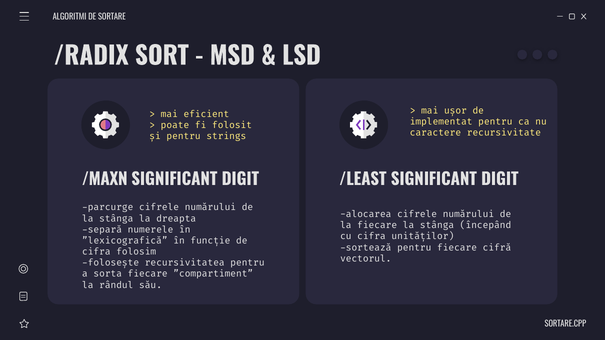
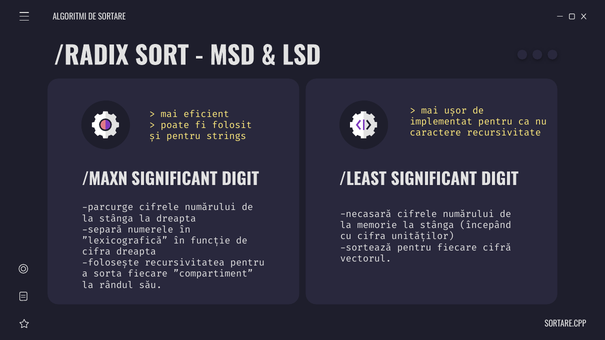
alocarea: alocarea -> necasară (366, 214)
la fiecare: fiecare -> memorie (377, 226)
cifra folosim: folosim -> dreapta (136, 252)
